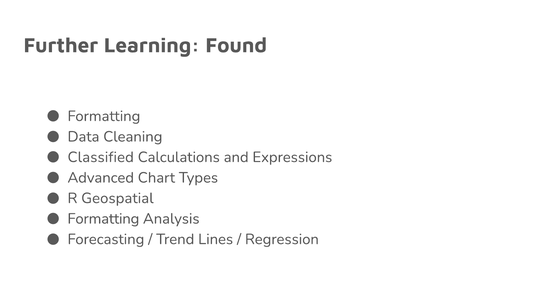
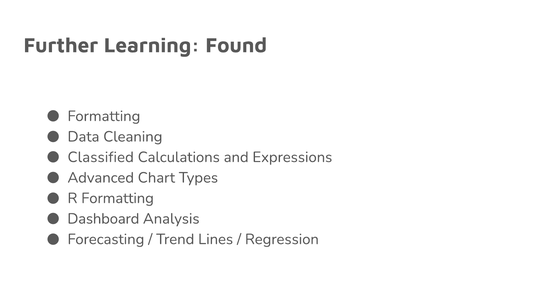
R Geospatial: Geospatial -> Formatting (118, 198)
Formatting: Formatting -> Dashboard (103, 218)
